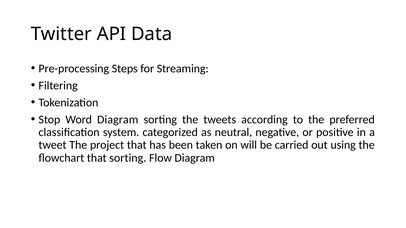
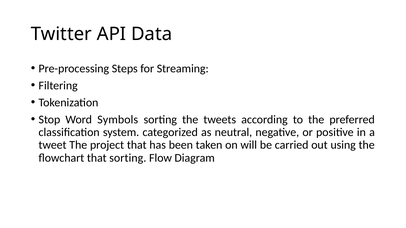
Word Diagram: Diagram -> Symbols (118, 120)
